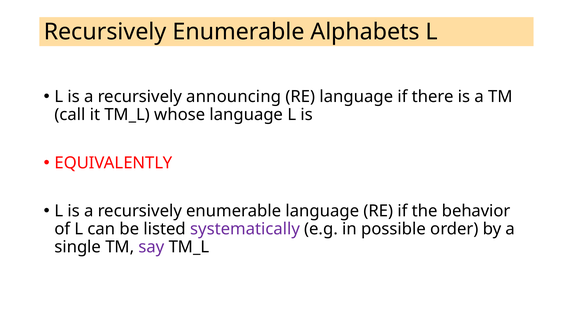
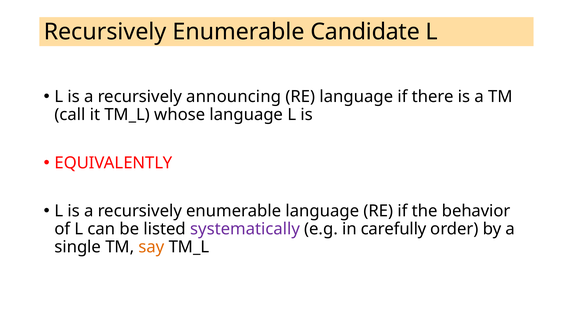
Alphabets: Alphabets -> Candidate (365, 32)
possible: possible -> carefully (394, 229)
say colour: purple -> orange (151, 247)
